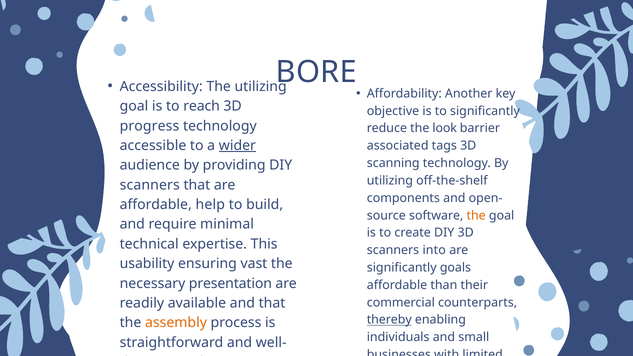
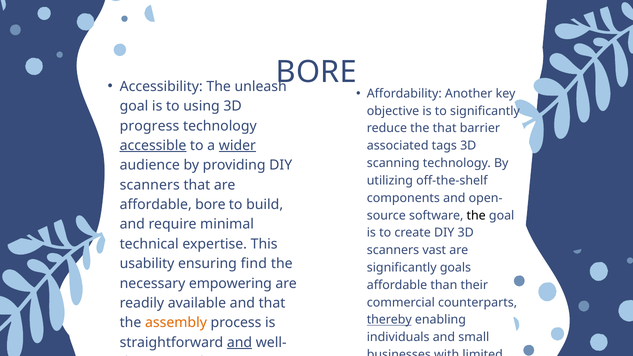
The utilizing: utilizing -> unleash (261, 87)
reach: reach -> using (202, 106)
the look: look -> that (445, 128)
accessible underline: none -> present (153, 146)
affordable help: help -> bore (210, 205)
the colour: orange -> black (476, 215)
into: into -> vast (434, 250)
vast: vast -> find (254, 264)
presentation: presentation -> empowering (230, 283)
and underline: none -> present (240, 343)
